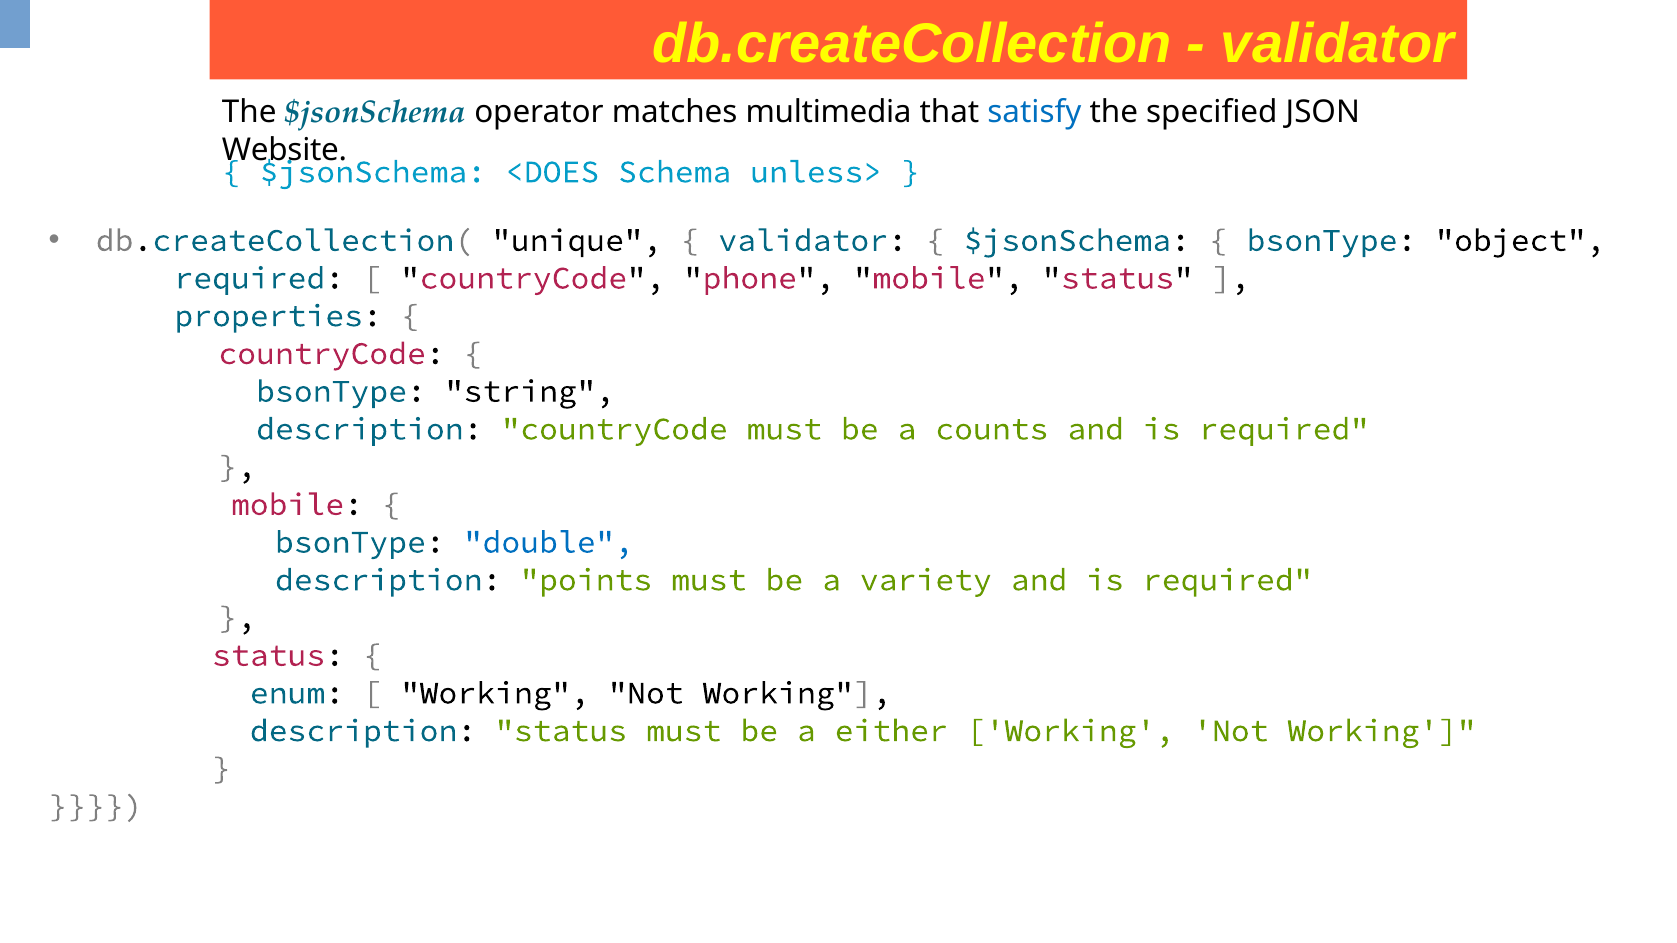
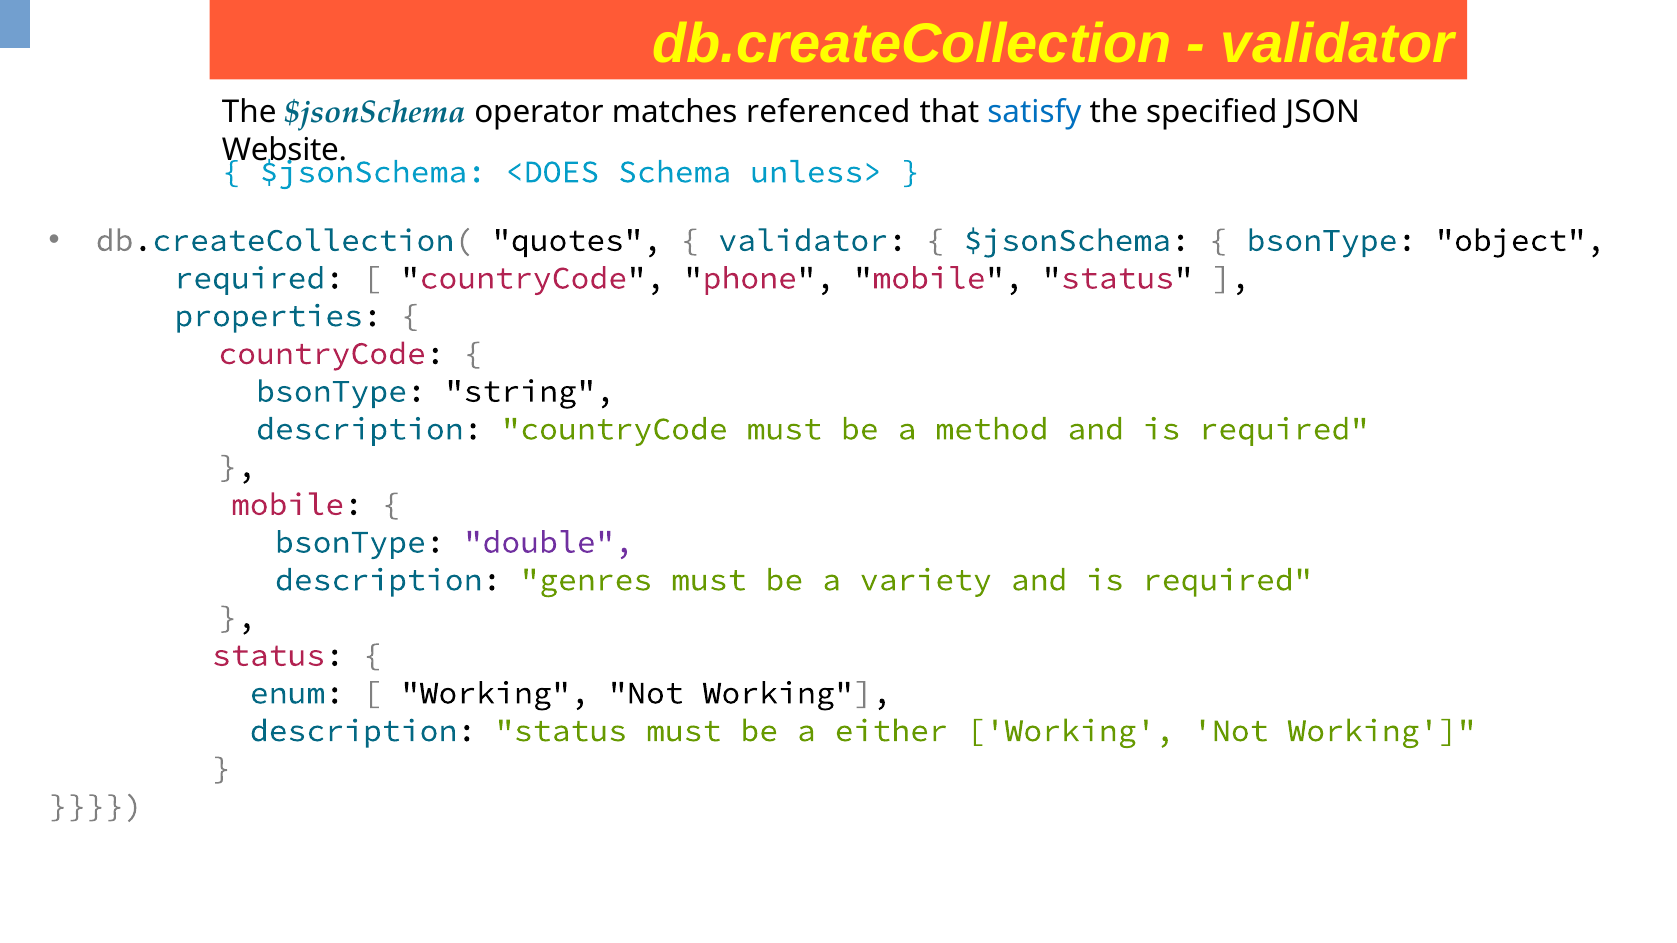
multimedia: multimedia -> referenced (828, 113)
unique: unique -> quotes (577, 240)
counts: counts -> method (992, 429)
double colour: blue -> purple (549, 542)
points: points -> genres (586, 580)
